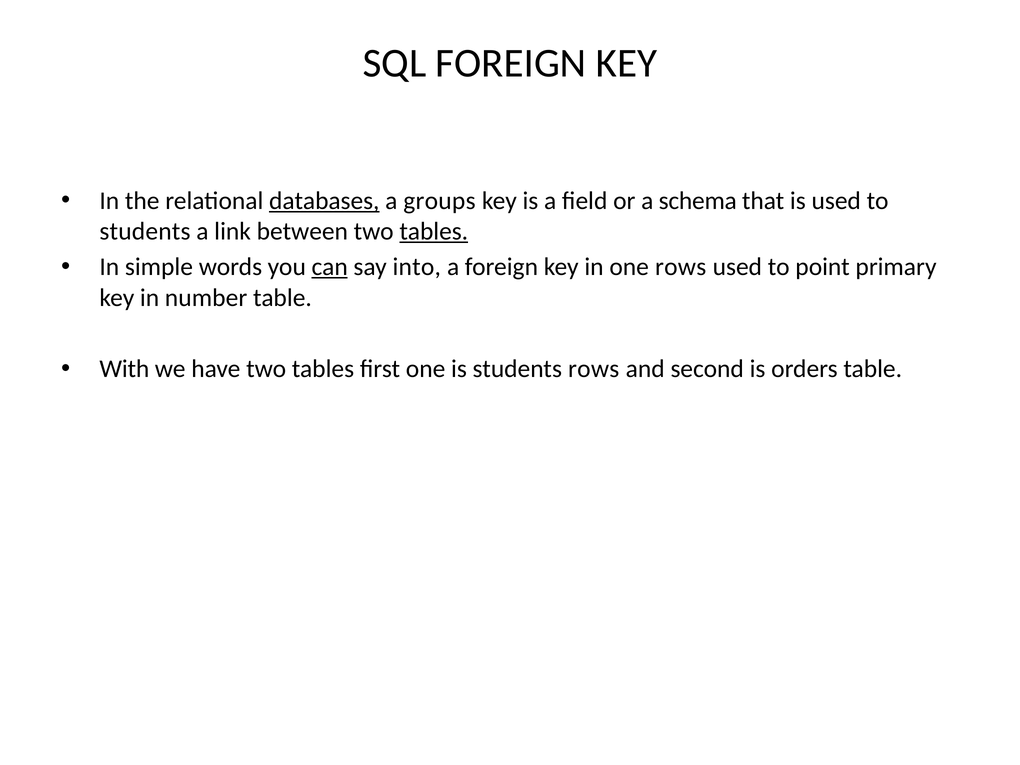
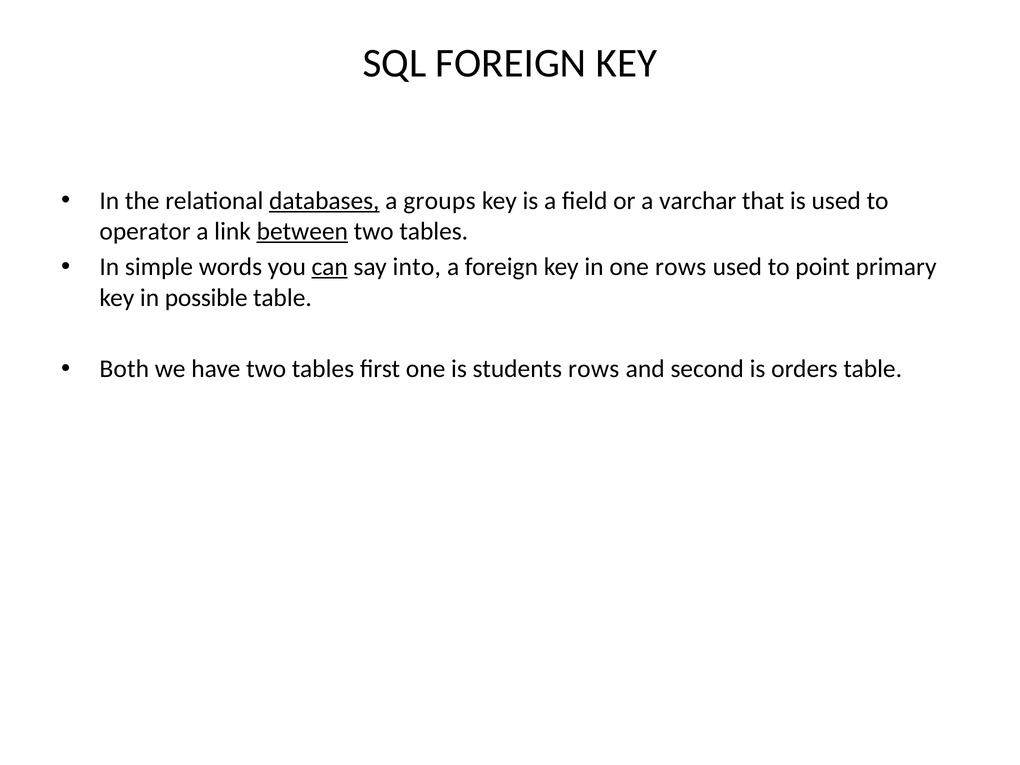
schema: schema -> varchar (698, 201)
students: students -> operator (145, 231)
between underline: none -> present (302, 231)
tables underline: present -> none (434, 231)
number: number -> possible (206, 298)
With: With -> Both (124, 369)
